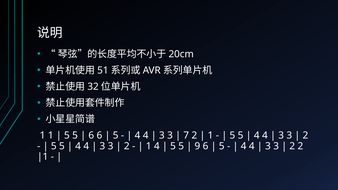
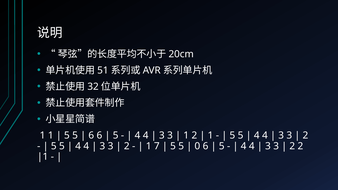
7: 7 -> 1 (186, 136)
1 4: 4 -> 7 (157, 146)
9: 9 -> 0 (197, 146)
